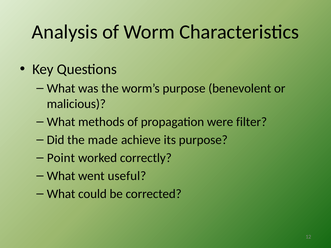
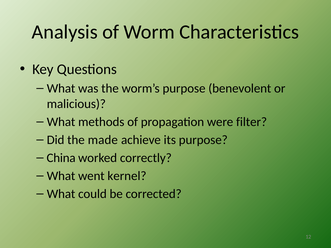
Point: Point -> China (61, 158)
useful: useful -> kernel (127, 176)
